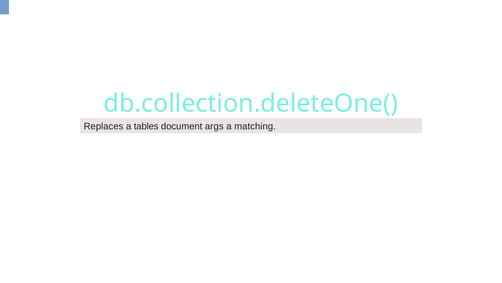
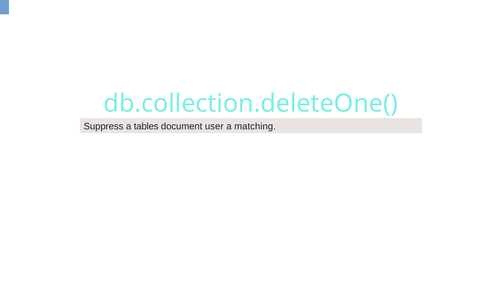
Replaces: Replaces -> Suppress (104, 126)
args: args -> user (214, 126)
